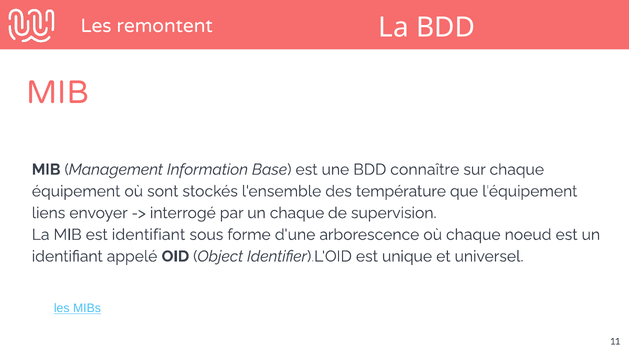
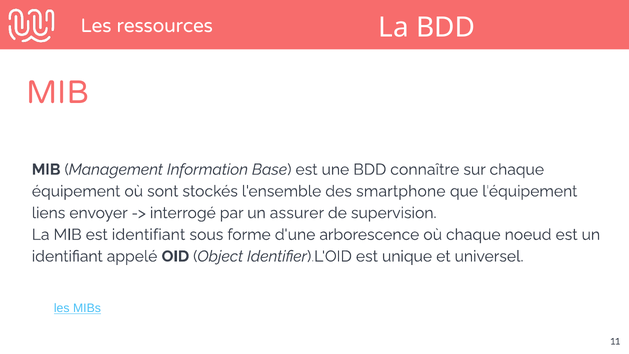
remontent: remontent -> ressources (165, 26)
température: température -> smartphone (401, 191)
un chaque: chaque -> assurer (297, 213)
